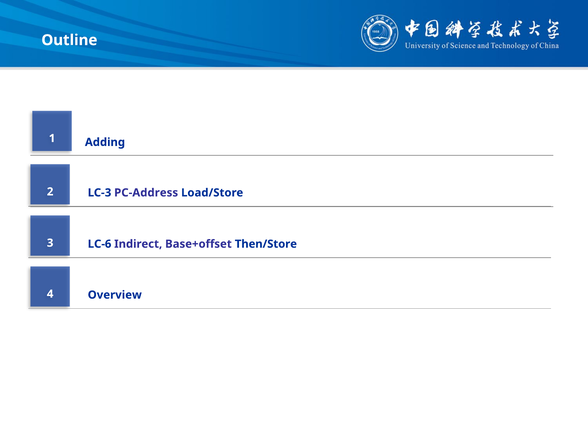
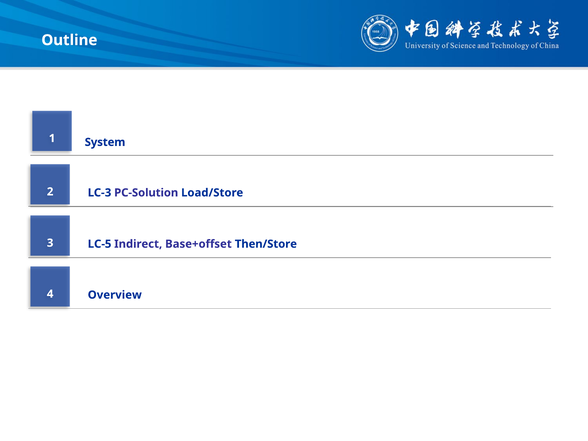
Adding: Adding -> System (105, 142)
PC-Address: PC-Address -> PC-Solution (146, 193)
LC-6: LC-6 -> LC-5 (100, 244)
